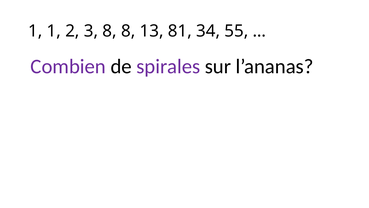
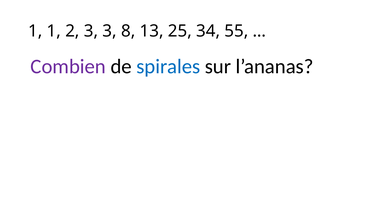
3 8: 8 -> 3 (110, 31)
81: 81 -> 25 (180, 31)
spirales colour: purple -> blue (168, 66)
